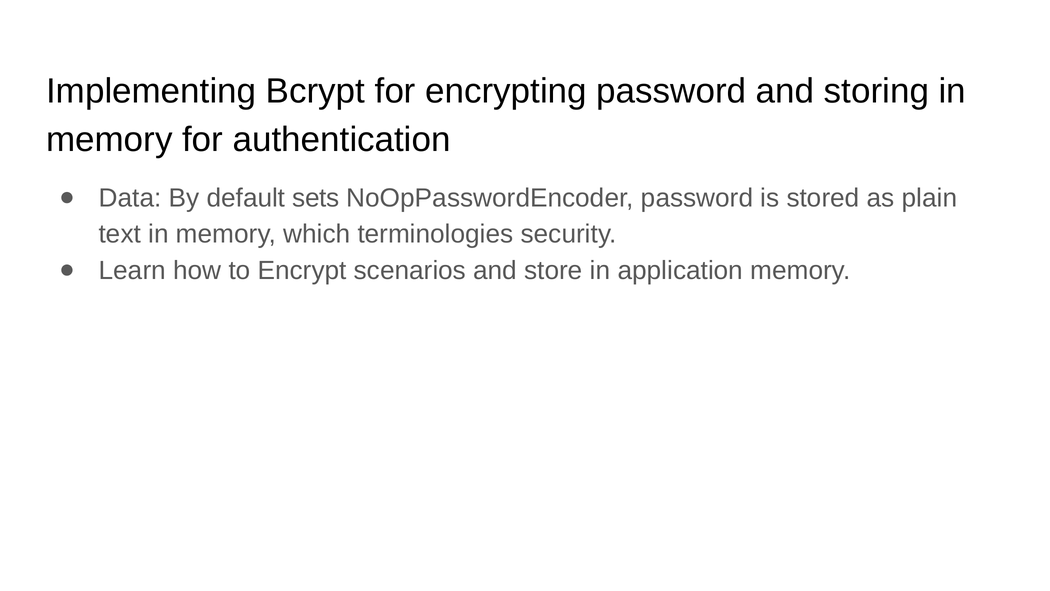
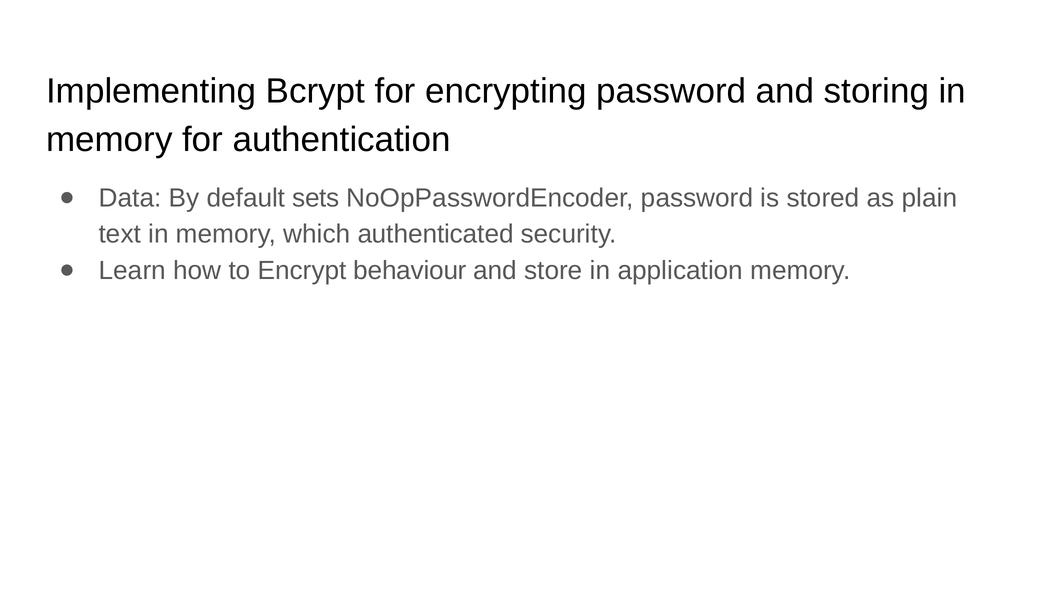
terminologies: terminologies -> authenticated (436, 234)
scenarios: scenarios -> behaviour (410, 270)
